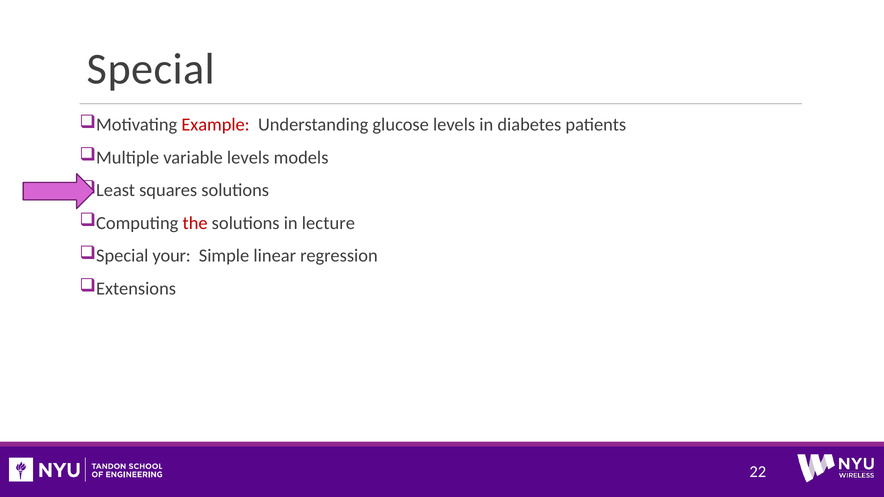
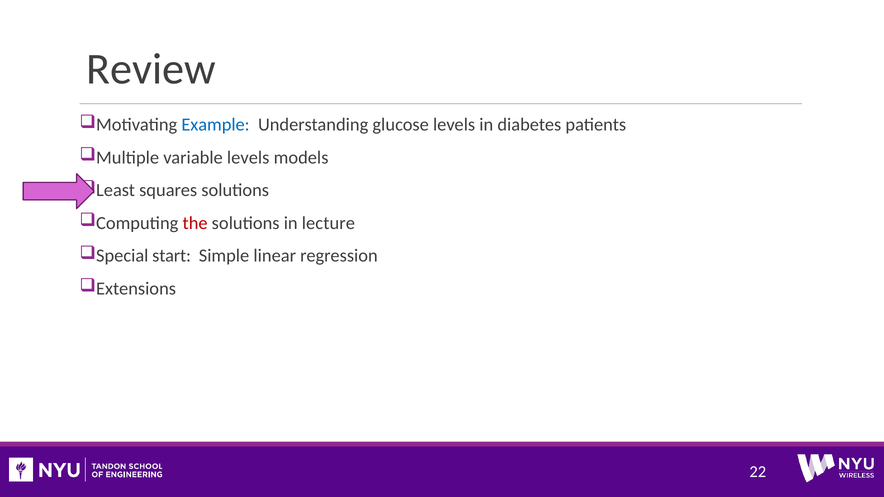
Special: Special -> Review (151, 69)
Example colour: red -> blue (216, 125)
your: your -> start (172, 256)
